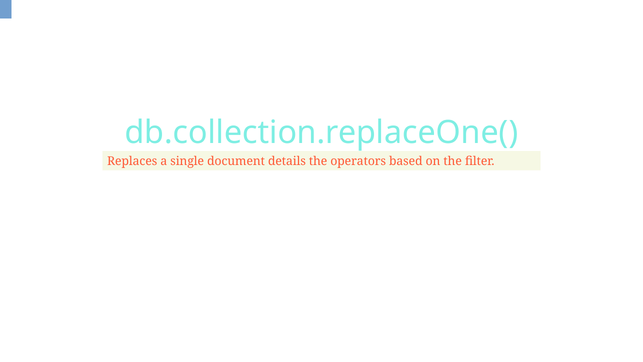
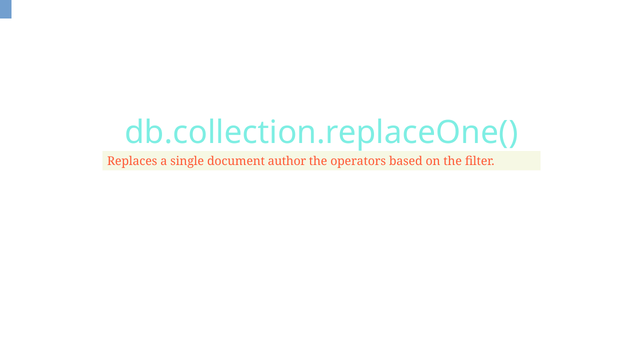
details: details -> author (287, 161)
